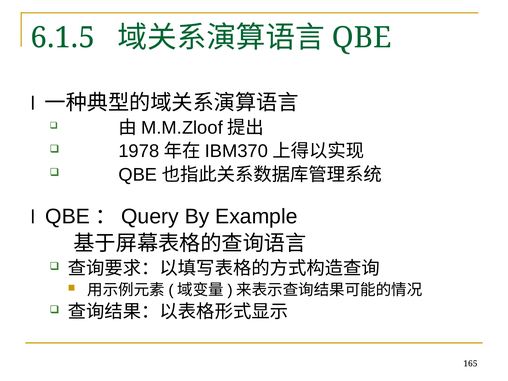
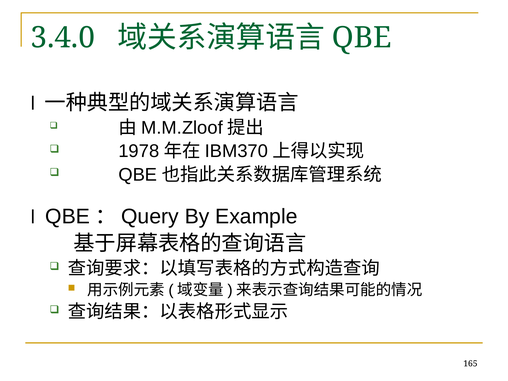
6.1.5: 6.1.5 -> 3.4.0 (63, 38)
